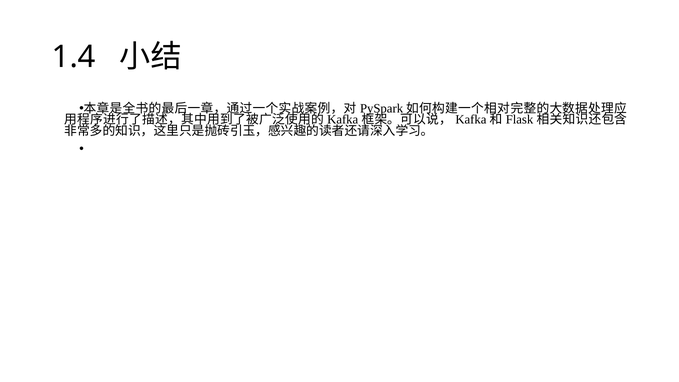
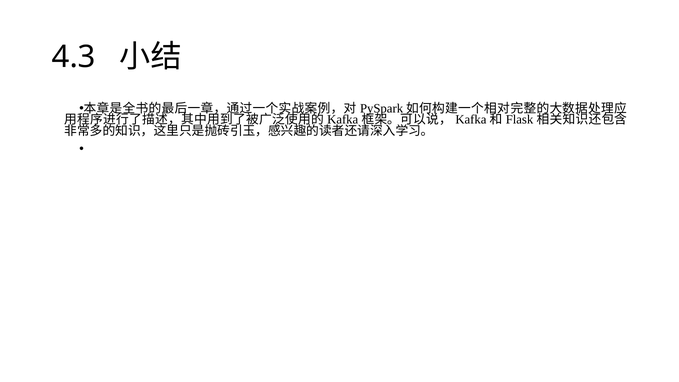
1.4: 1.4 -> 4.3 (74, 57)
